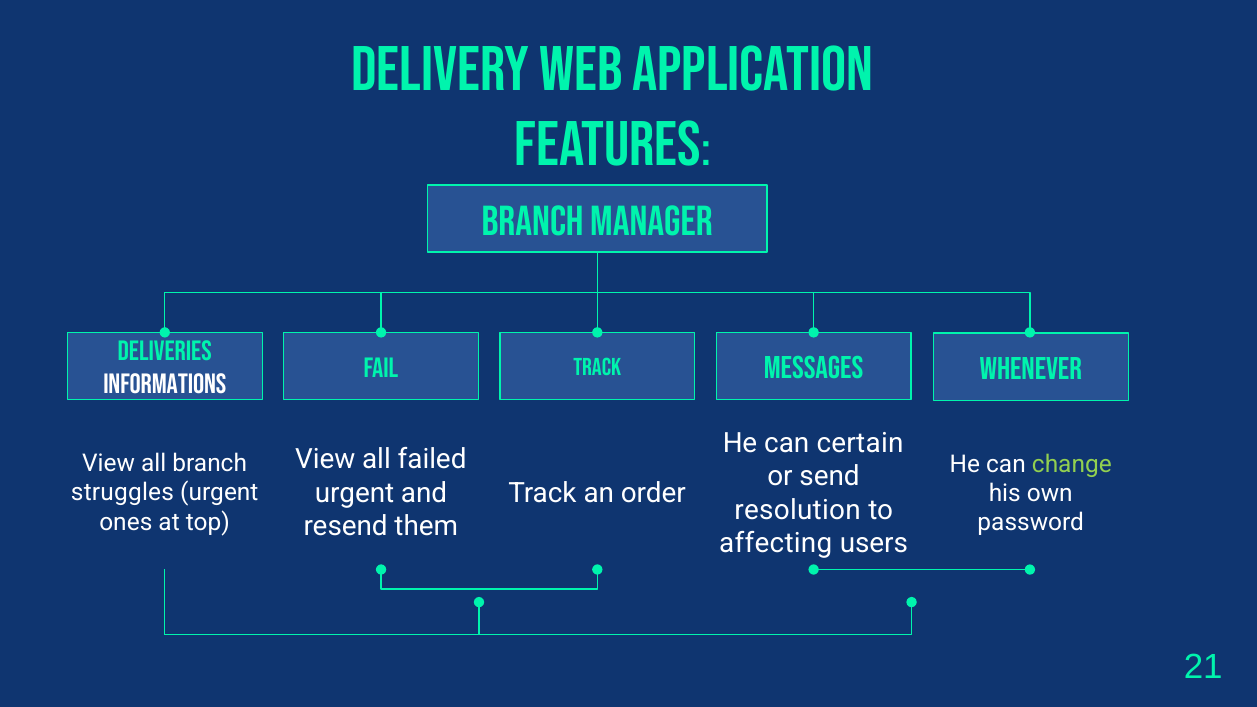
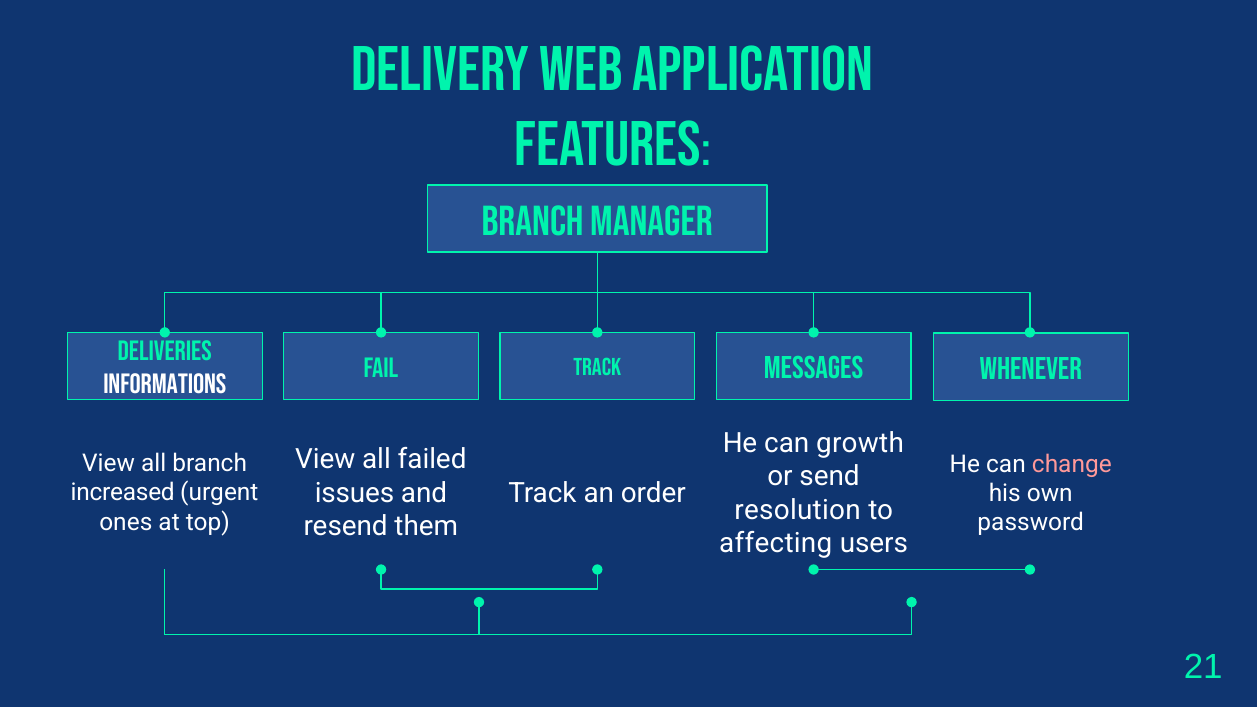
certain: certain -> growth (860, 443)
change colour: light green -> pink (1072, 464)
urgent: urgent -> issues (355, 493)
struggles: struggles -> increased (123, 493)
